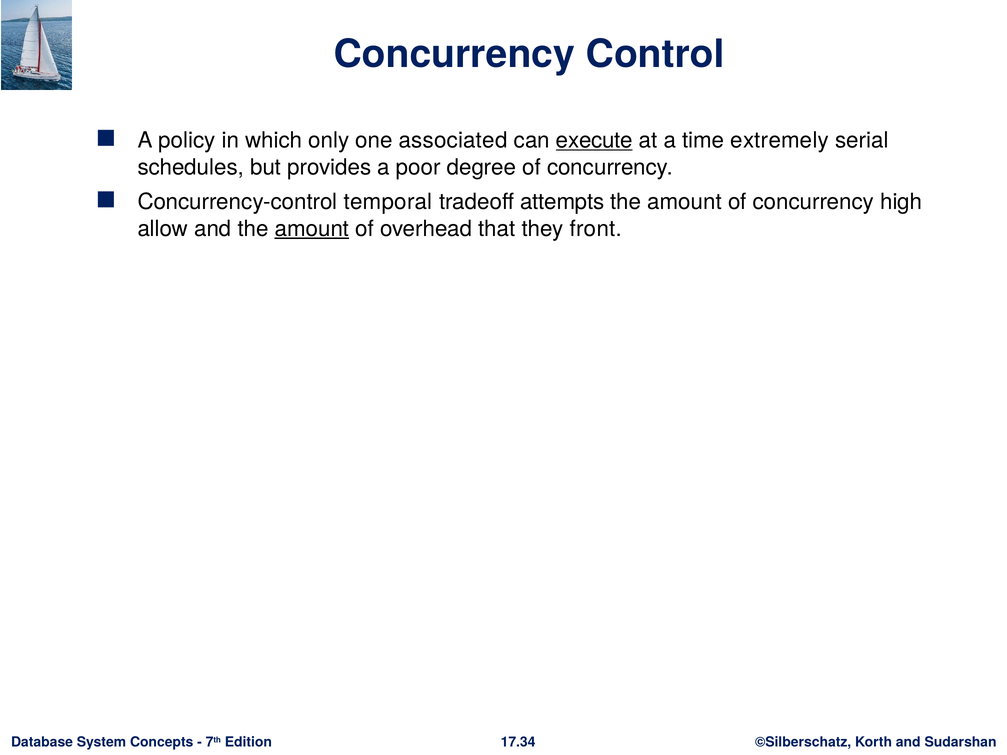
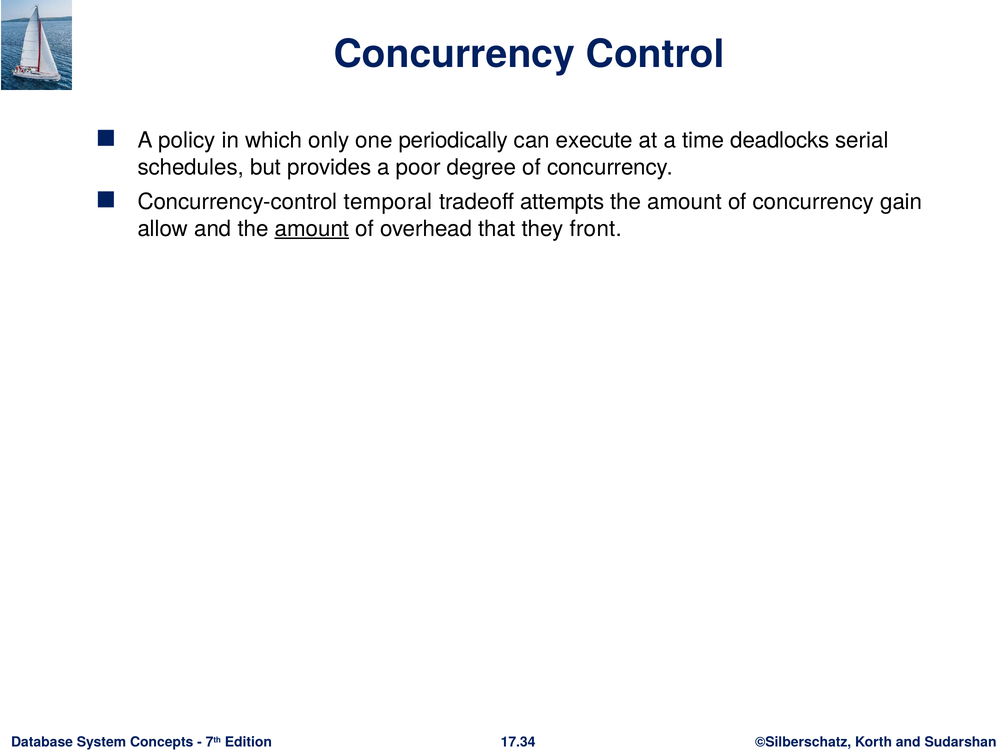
associated: associated -> periodically (453, 140)
execute underline: present -> none (594, 140)
extremely: extremely -> deadlocks (780, 140)
high: high -> gain (901, 202)
